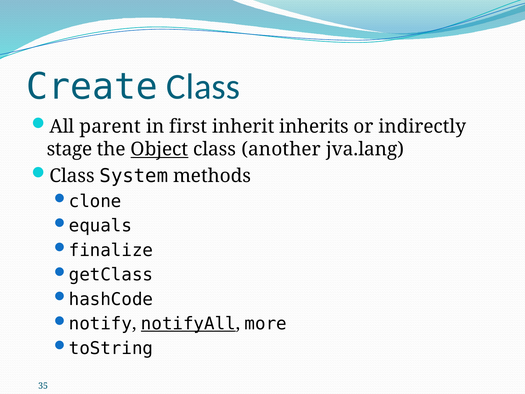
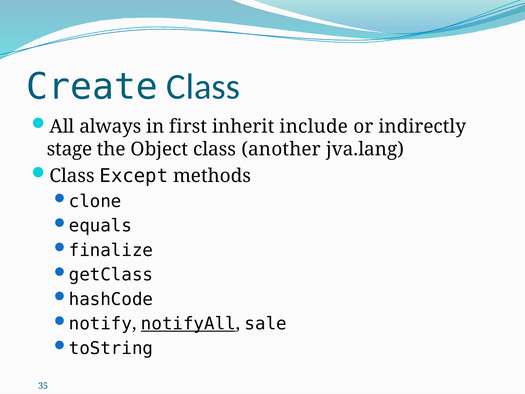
parent: parent -> always (110, 126)
inherits: inherits -> include (314, 126)
Object underline: present -> none (159, 149)
System: System -> Except (134, 176)
more: more -> sale (266, 324)
